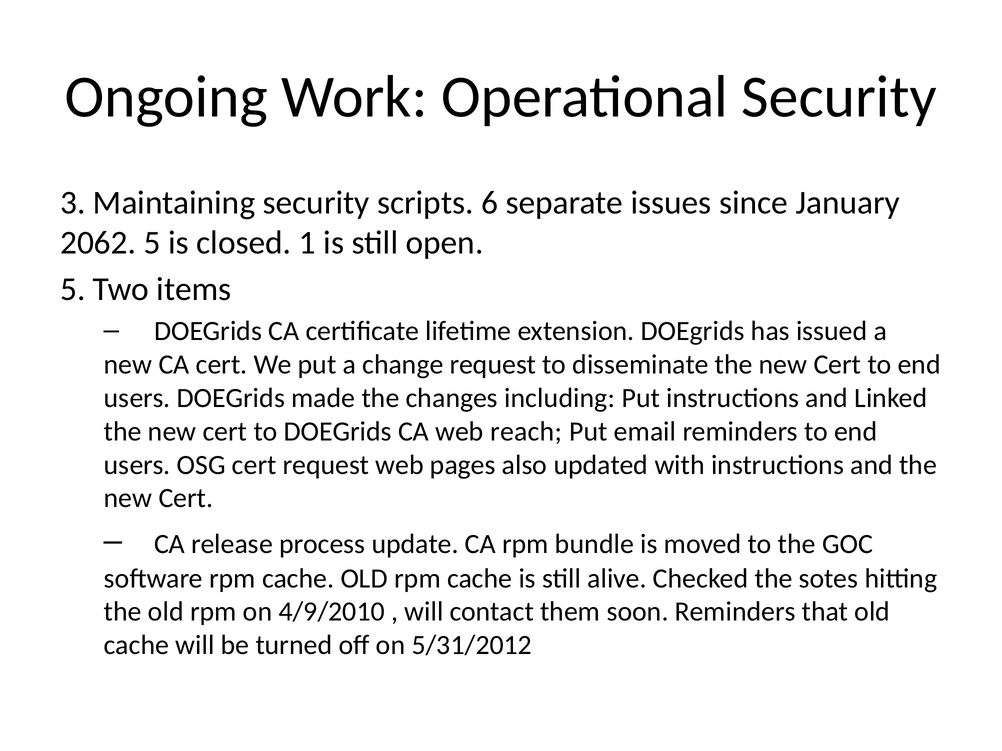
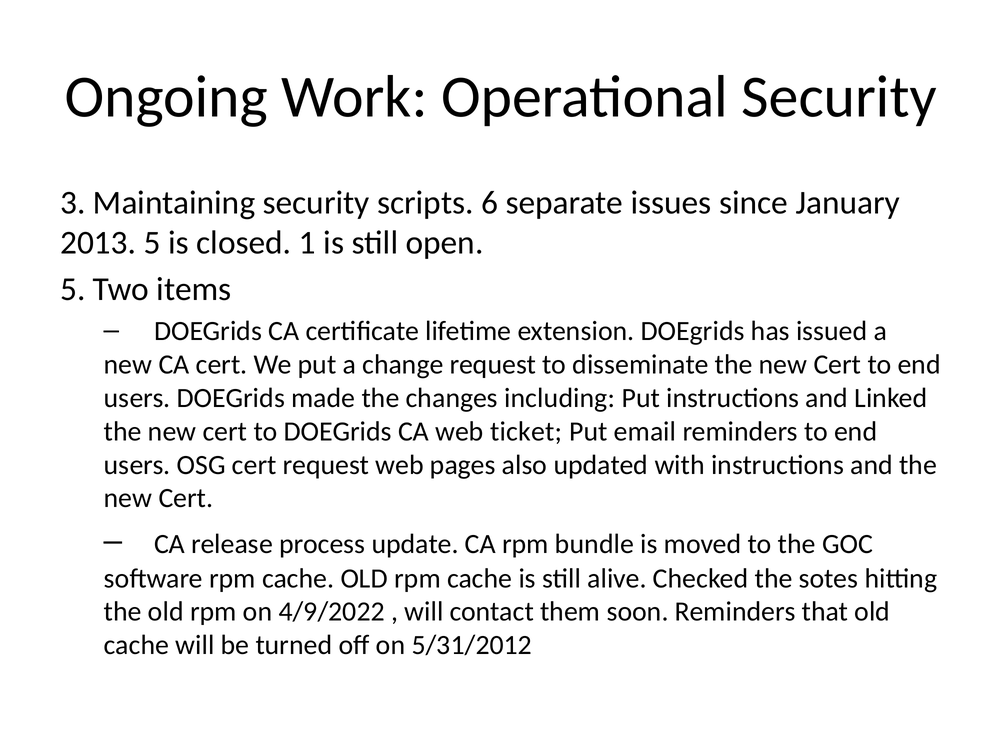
2062: 2062 -> 2013 (98, 243)
reach: reach -> ticket (526, 432)
4/9/2010: 4/9/2010 -> 4/9/2022 (332, 612)
